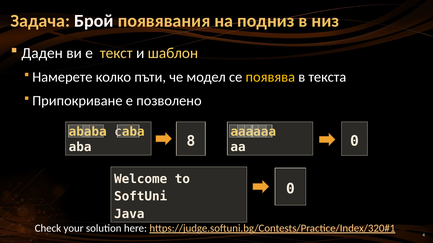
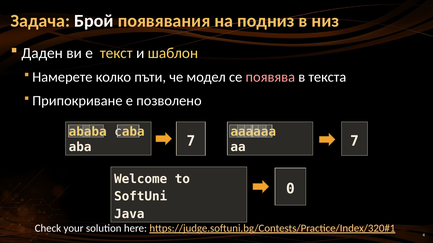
появява colour: yellow -> pink (270, 77)
aba 8: 8 -> 7 (191, 141)
aa 0: 0 -> 7 (354, 141)
